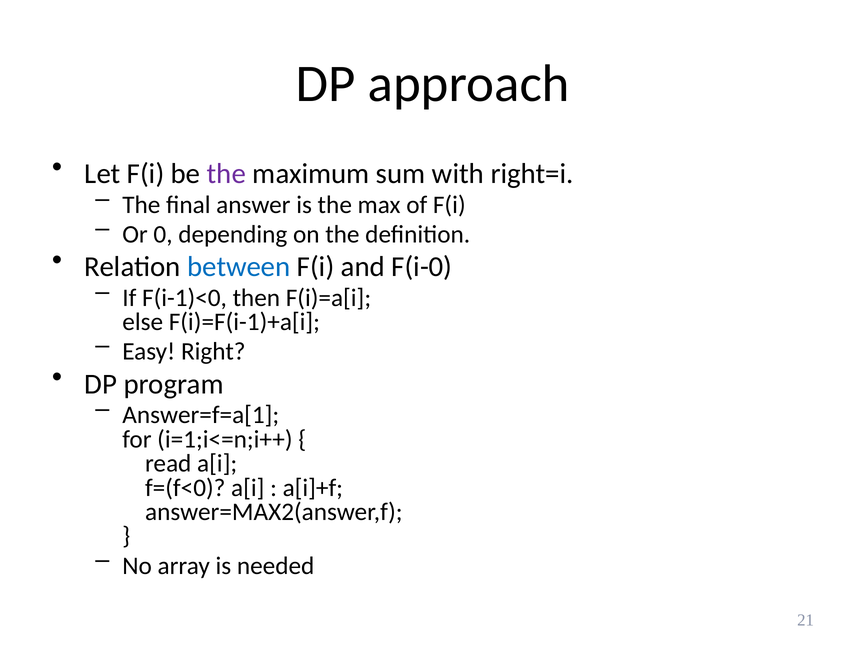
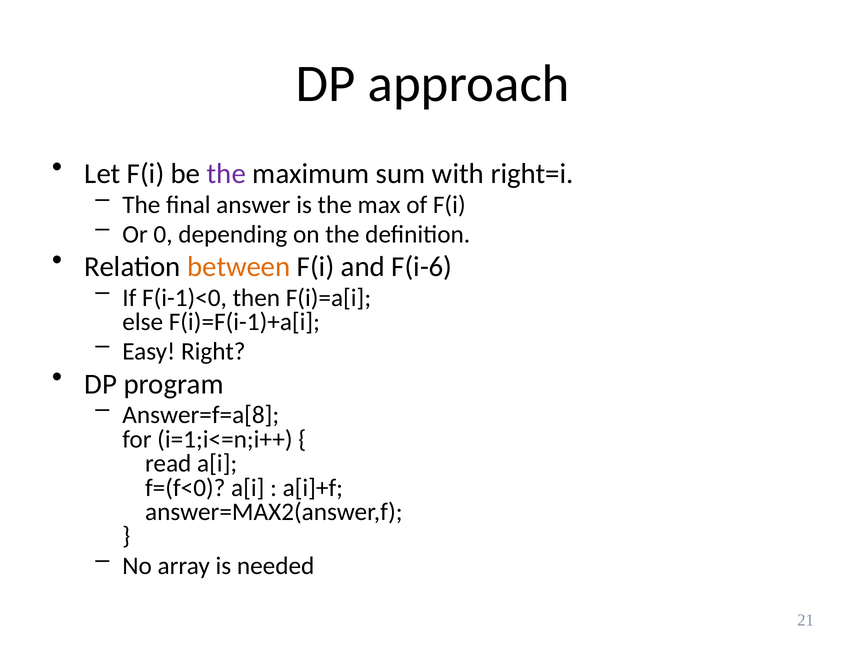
between colour: blue -> orange (239, 267)
F(i-0: F(i-0 -> F(i-6 (422, 267)
Answer=f=a[1: Answer=f=a[1 -> Answer=f=a[8 (201, 415)
